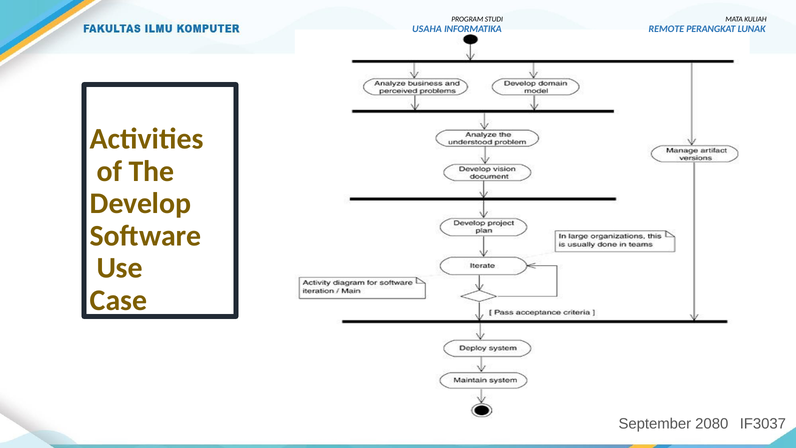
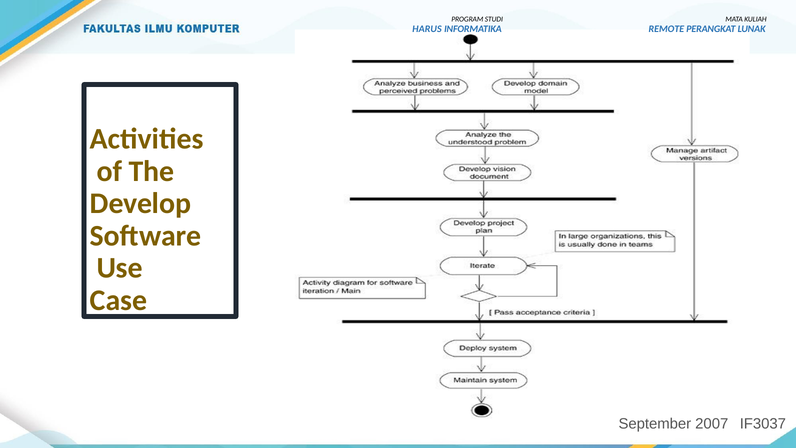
USAHA: USAHA -> HARUS (427, 29)
2080: 2080 -> 2007 (712, 424)
